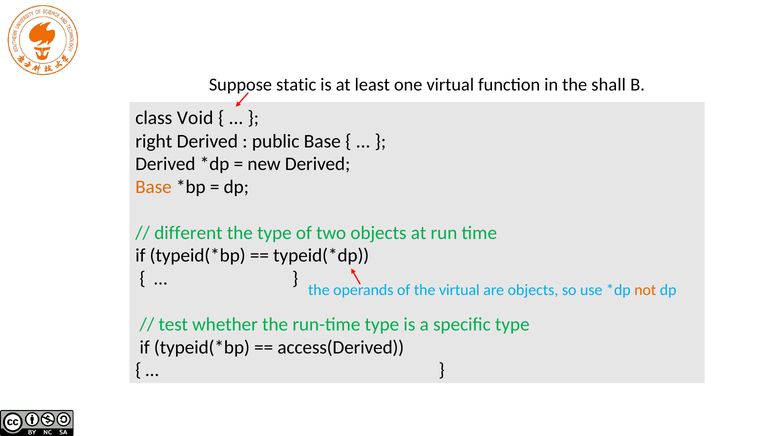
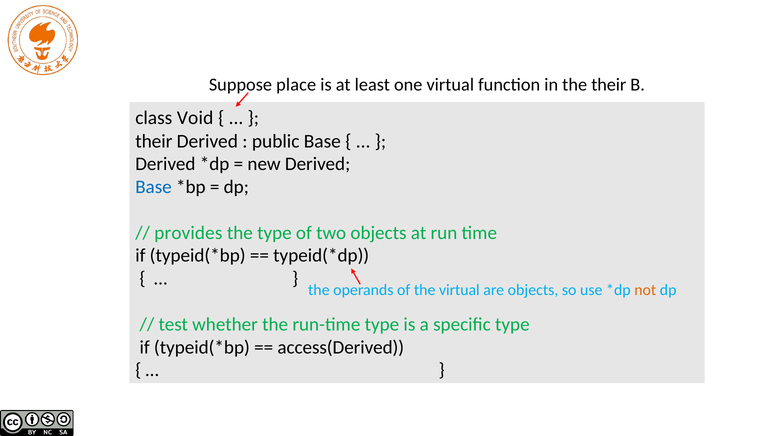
static: static -> place (296, 85)
the shall: shall -> their (609, 85)
right: right -> their (154, 141)
Base colour: orange -> blue (153, 187)
different: different -> provides (188, 233)
